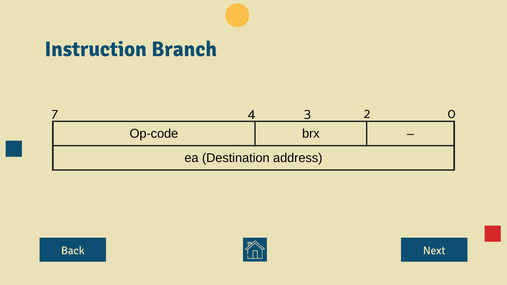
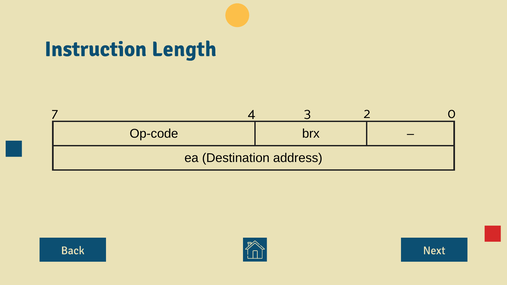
Branch: Branch -> Length (184, 49)
